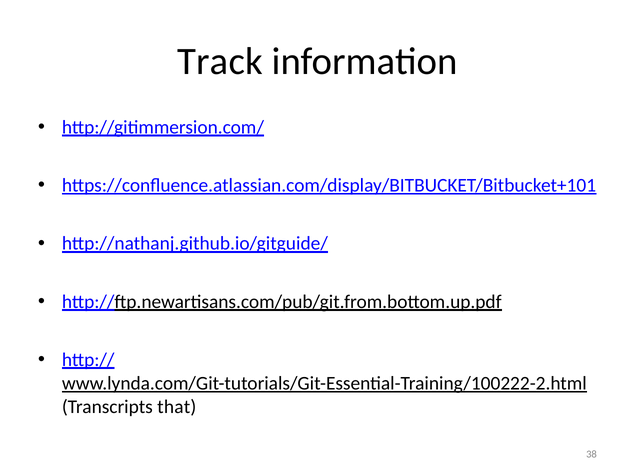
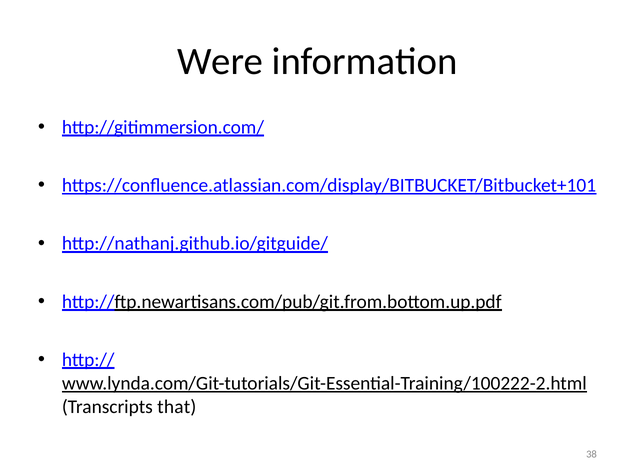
Track: Track -> Were (220, 61)
